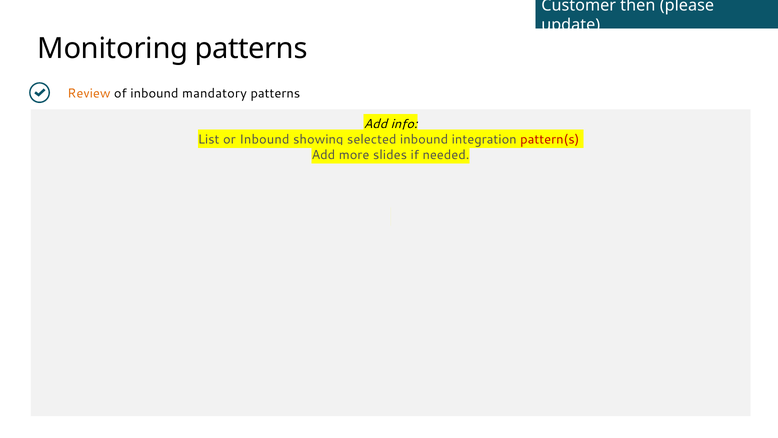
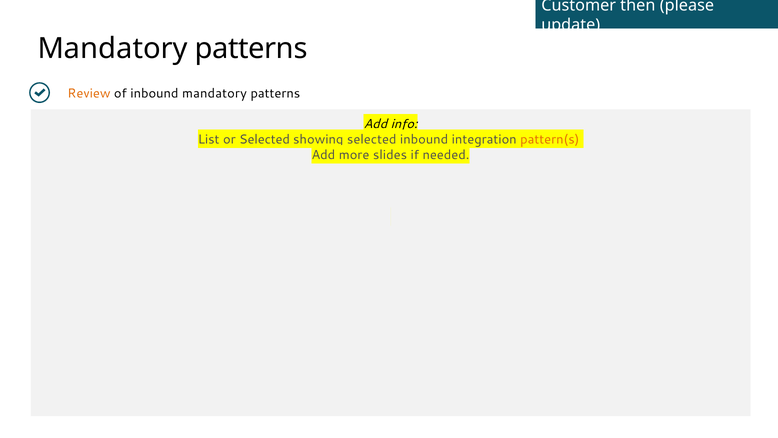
Monitoring: Monitoring -> Mandatory (113, 49)
or Inbound: Inbound -> Selected (264, 139)
pattern(s colour: red -> orange (550, 139)
